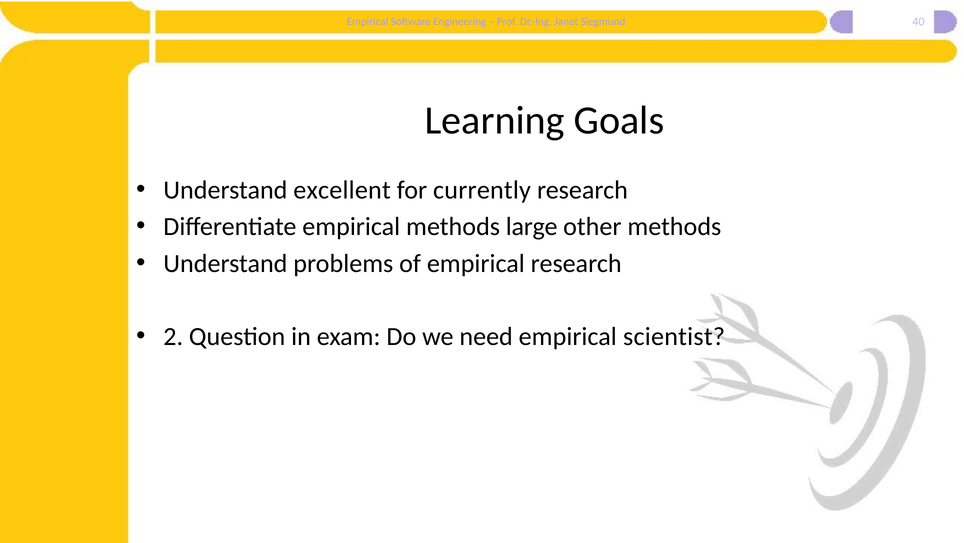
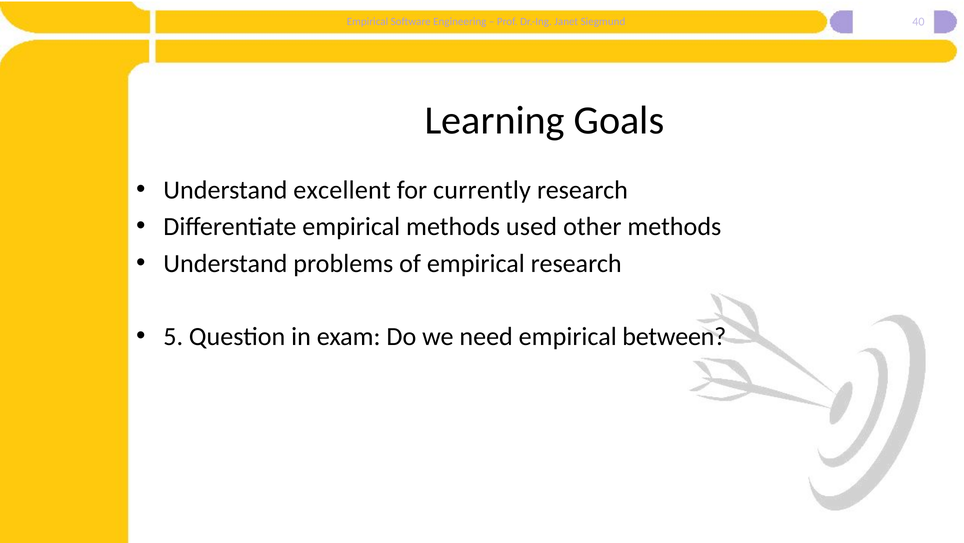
large: large -> used (531, 226)
2: 2 -> 5 (173, 336)
scientist: scientist -> between (674, 336)
